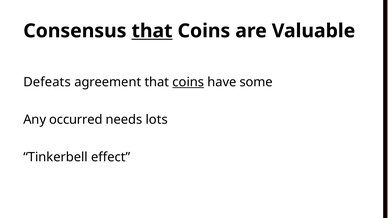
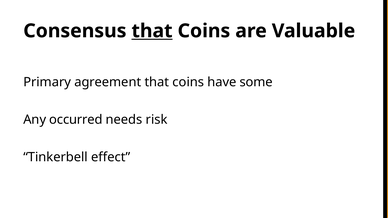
Defeats: Defeats -> Primary (47, 82)
coins underline: present -> none (188, 82)
lots: lots -> risk (157, 120)
